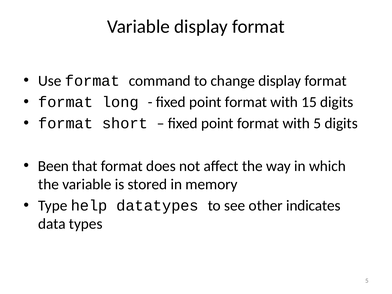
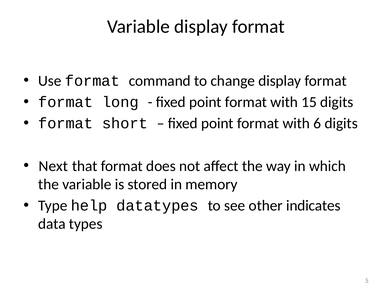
with 5: 5 -> 6 (317, 123)
Been: Been -> Next (53, 166)
